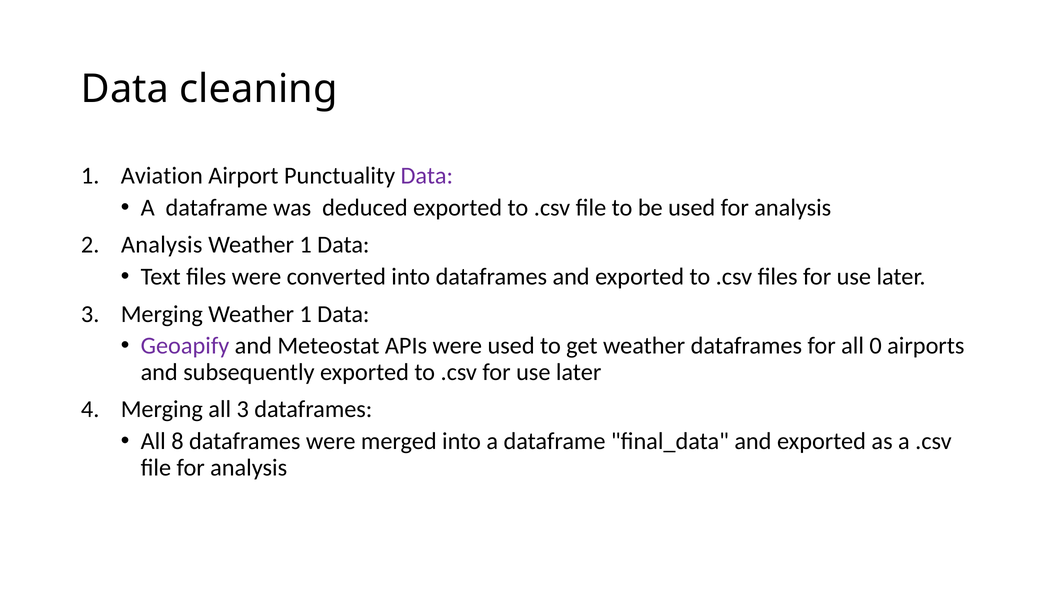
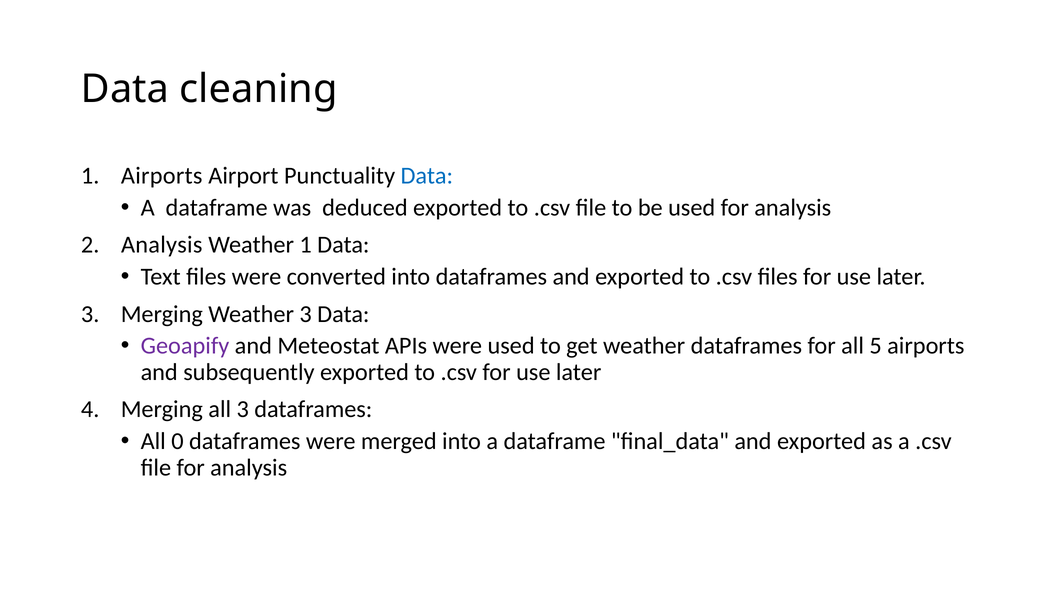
1 Aviation: Aviation -> Airports (162, 176)
Data colour: purple -> blue (427, 176)
Merging Weather 1: 1 -> 3 (306, 314)
0: 0 -> 5 (876, 346)
8: 8 -> 0 (177, 441)
